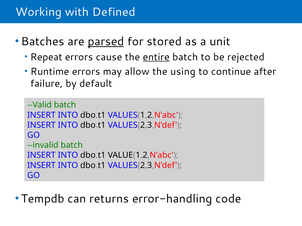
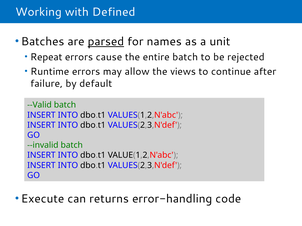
stored: stored -> names (164, 42)
entire underline: present -> none (156, 57)
using: using -> views (183, 72)
Tempdb: Tempdb -> Execute (43, 199)
